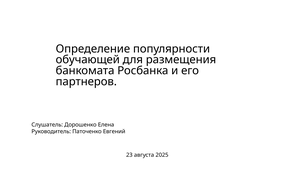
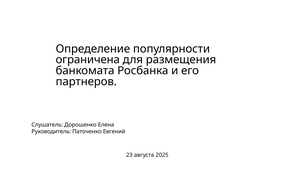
обучающей: обучающей -> ограничена (88, 60)
